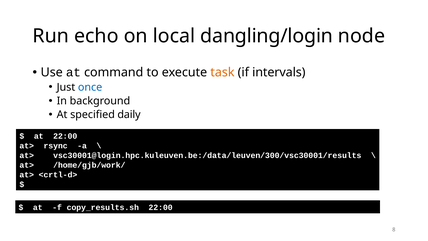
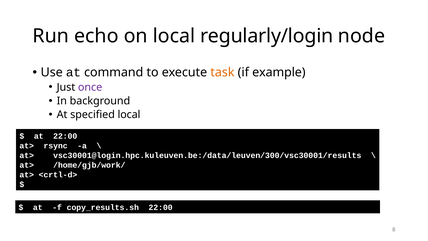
dangling/login: dangling/login -> regularly/login (267, 36)
intervals: intervals -> example (279, 72)
once colour: blue -> purple (90, 87)
specified daily: daily -> local (129, 115)
